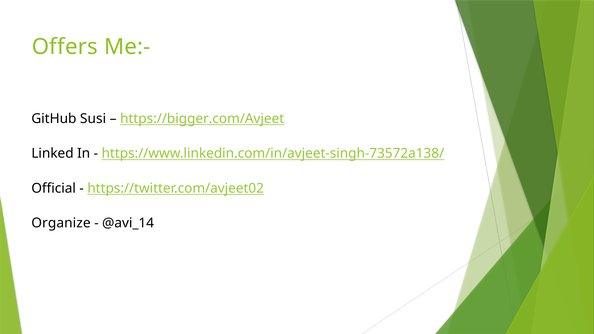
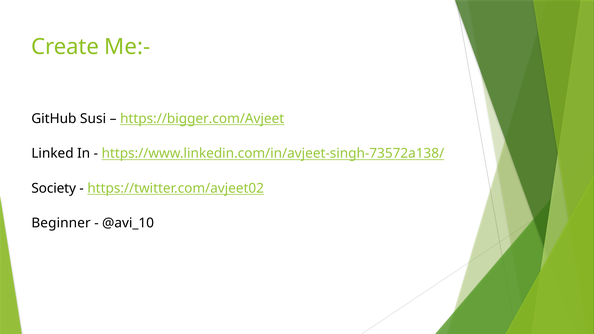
Offers: Offers -> Create (65, 47)
Official: Official -> Society (54, 188)
Organize: Organize -> Beginner (61, 223)
@avi_14: @avi_14 -> @avi_10 (128, 223)
